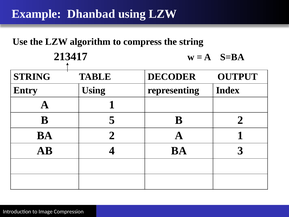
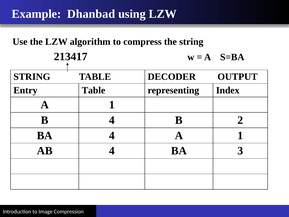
Entry Using: Using -> Table (93, 90)
B 5: 5 -> 4 (112, 120)
BA 2: 2 -> 4 (112, 135)
